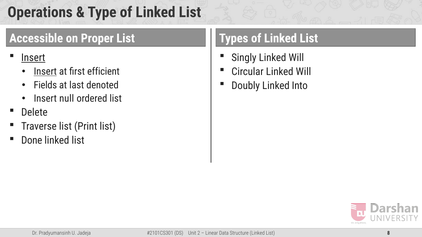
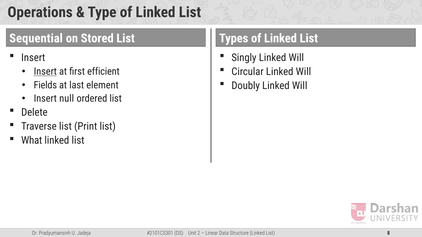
Accessible: Accessible -> Sequential (36, 38)
Proper: Proper -> Stored (97, 38)
Insert underline: present -> none (33, 58)
denoted: denoted -> element (102, 85)
Doubly Linked Into: Into -> Will (300, 86)
Done: Done -> What (32, 141)
